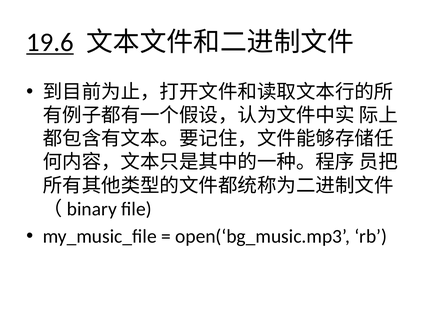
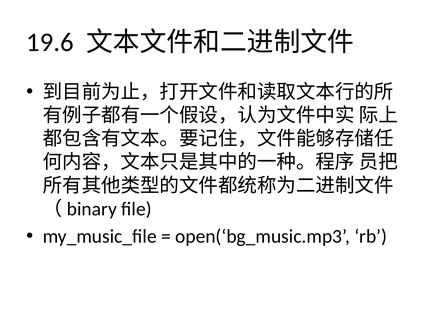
19.6 underline: present -> none (50, 42)
